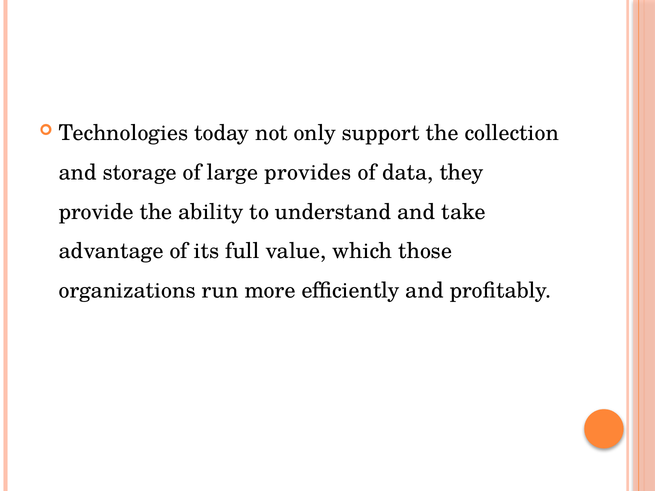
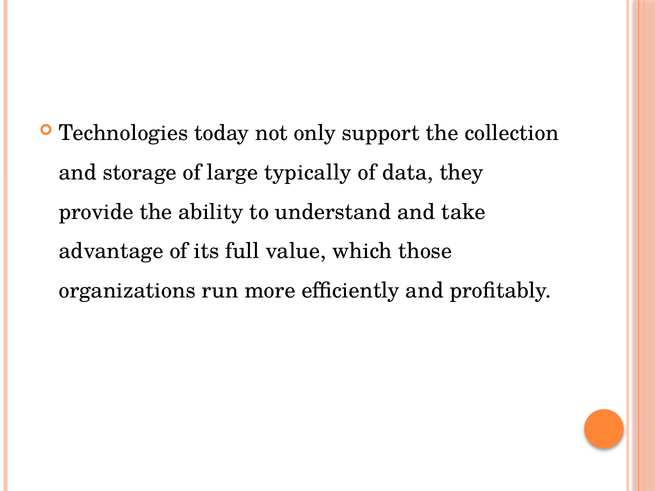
provides: provides -> typically (308, 173)
